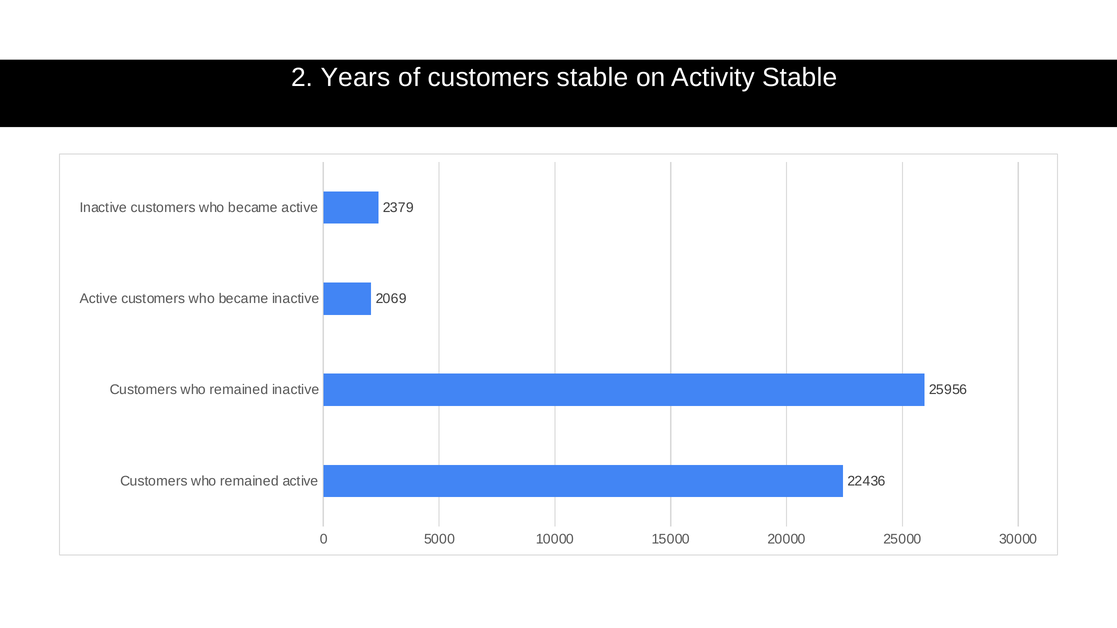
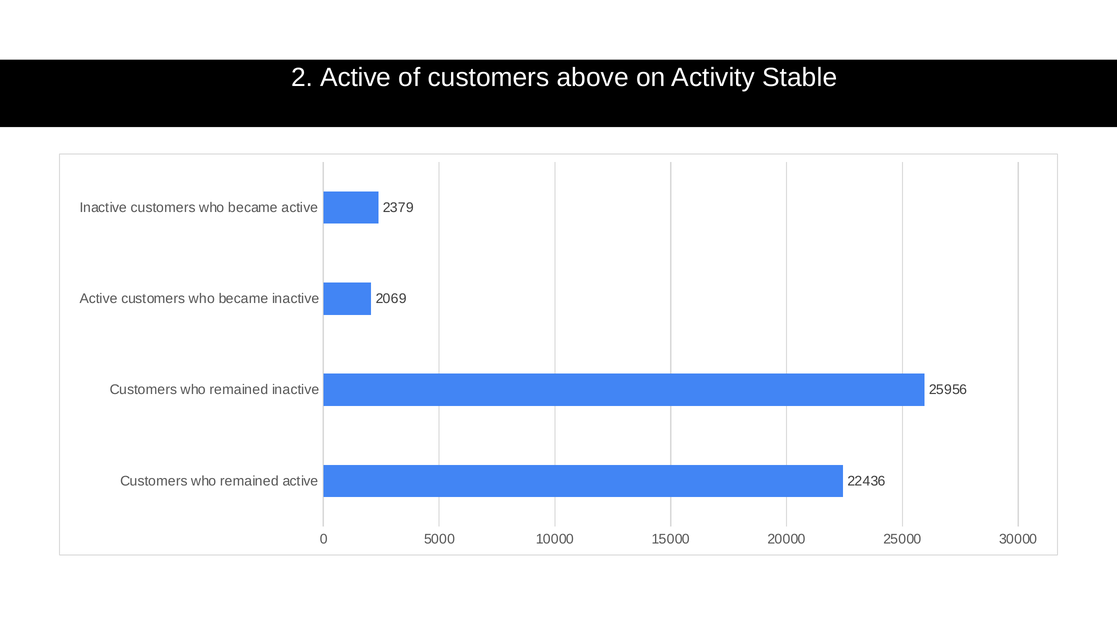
2 Years: Years -> Active (356, 78)
customers stable: stable -> above (593, 78)
